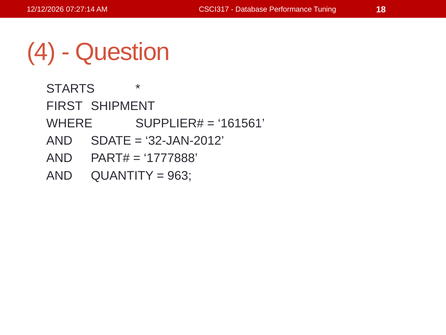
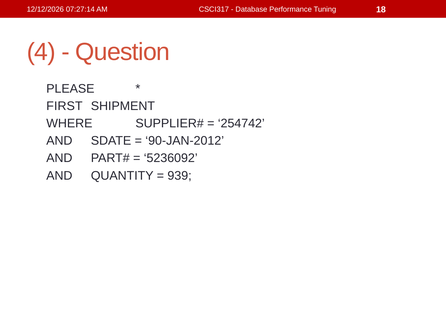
STARTS: STARTS -> PLEASE (70, 89)
161561: 161561 -> 254742 (241, 123)
32-JAN-2012: 32-JAN-2012 -> 90-JAN-2012 (185, 141)
1777888: 1777888 -> 5236092 (171, 158)
963: 963 -> 939 (180, 175)
